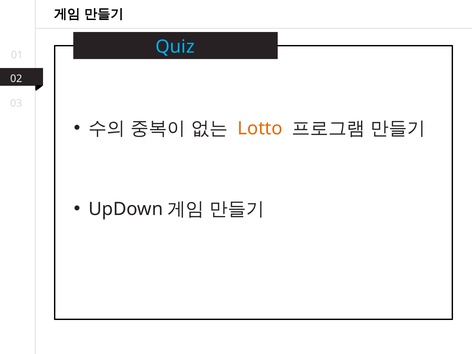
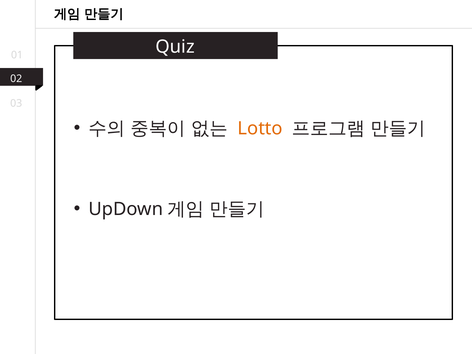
Quiz colour: light blue -> white (175, 47)
